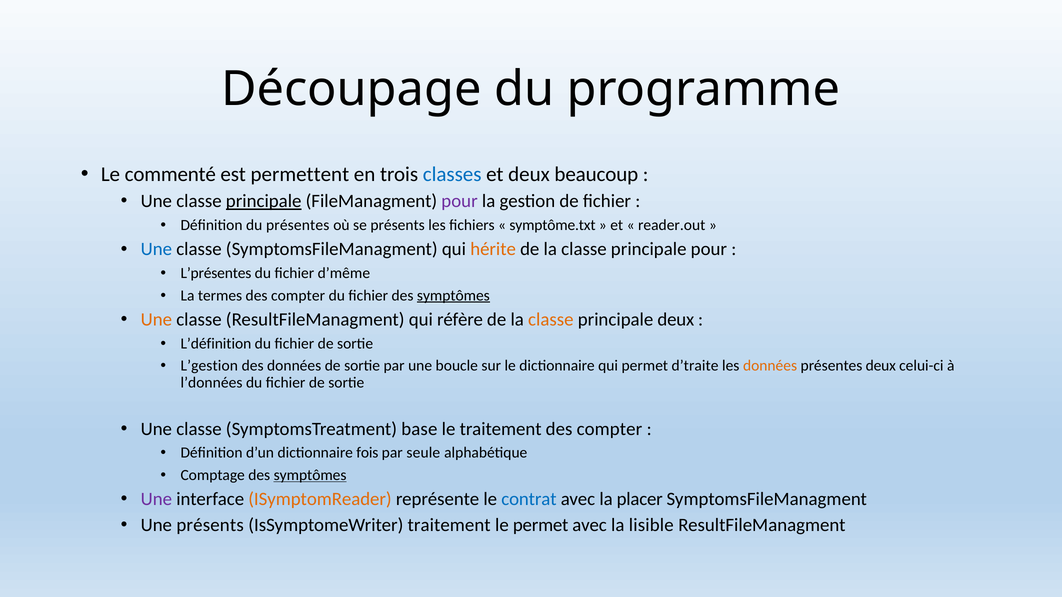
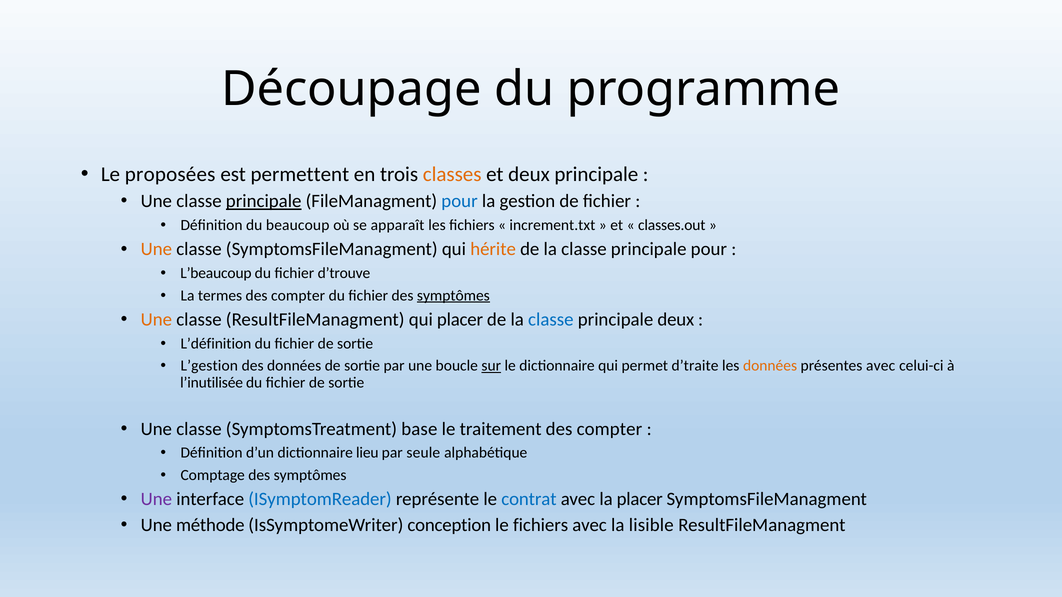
commenté: commenté -> proposées (170, 174)
classes colour: blue -> orange (452, 174)
deux beaucoup: beaucoup -> principale (596, 174)
pour colour: purple -> blue (460, 201)
du présentes: présentes -> beaucoup (298, 225)
se présents: présents -> apparaît (398, 225)
symptôme.txt: symptôme.txt -> increment.txt (552, 225)
reader.out: reader.out -> classes.out (672, 225)
Une colour: blue -> orange (156, 249)
L’présentes: L’présentes -> L’beaucoup (216, 273)
d’même: d’même -> d’trouve (344, 273)
qui réfère: réfère -> placer (460, 320)
classe colour: orange -> blue (551, 320)
sur underline: none -> present (491, 366)
présentes deux: deux -> avec (881, 366)
l’données: l’données -> l’inutilisée (212, 383)
fois: fois -> lieu (367, 453)
symptômes underline: present -> none (310, 475)
ISymptomReader colour: orange -> blue (320, 499)
Une présents: présents -> méthode (210, 525)
IsSymptomeWriter traitement: traitement -> conception (449, 525)
le permet: permet -> fichiers (541, 525)
